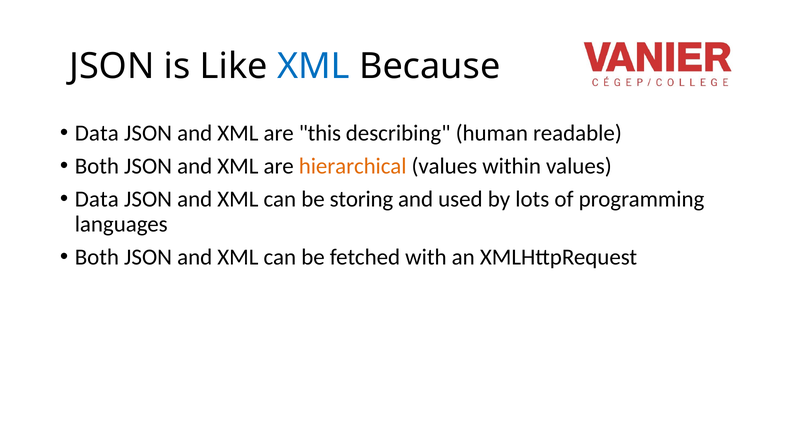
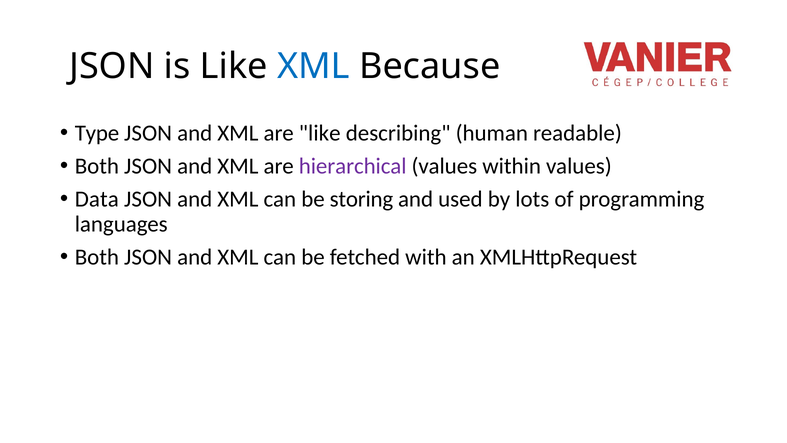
Data: Data -> Type (97, 133)
are this: this -> like (320, 133)
hierarchical colour: orange -> purple (353, 166)
